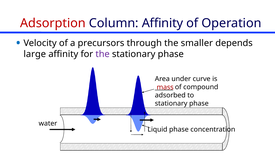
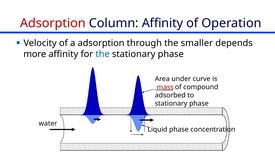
a precursors: precursors -> adsorption (101, 43)
large: large -> more (35, 54)
the colour: purple -> blue (103, 54)
